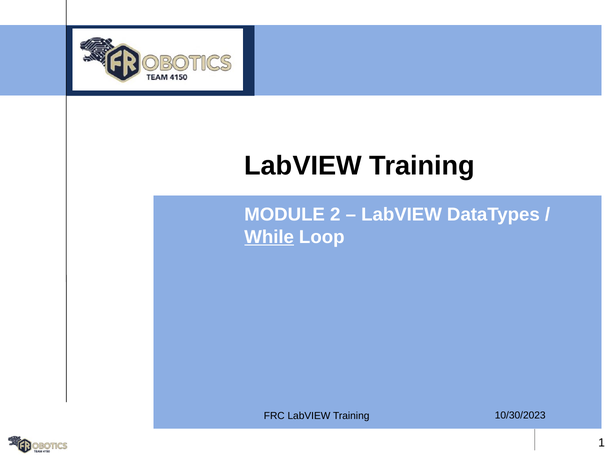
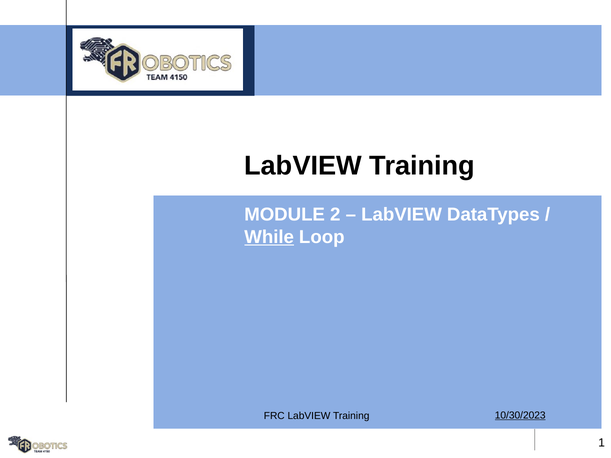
10/30/2023 underline: none -> present (520, 416)
